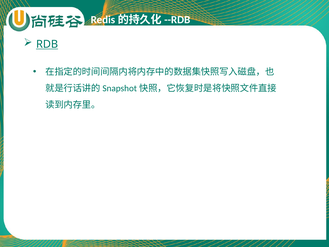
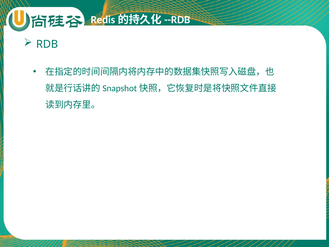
RDB underline: present -> none (47, 44)
